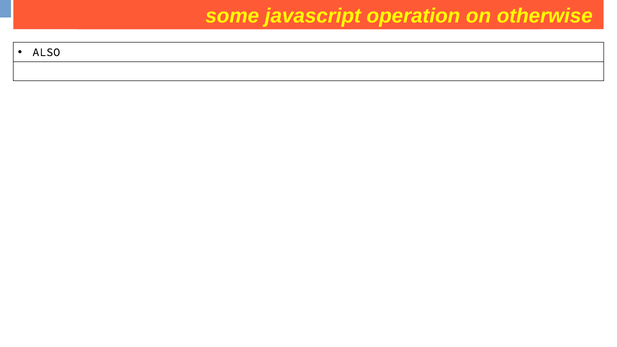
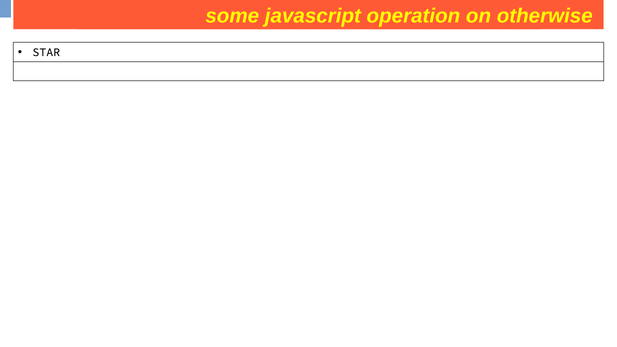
ALSO: ALSO -> STAR (46, 52)
